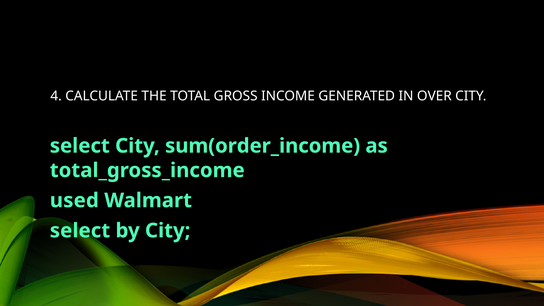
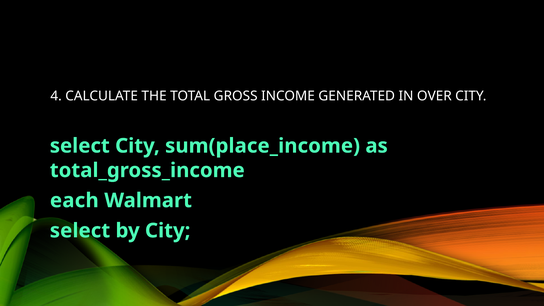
sum(order_income: sum(order_income -> sum(place_income (263, 146)
used: used -> each (74, 201)
